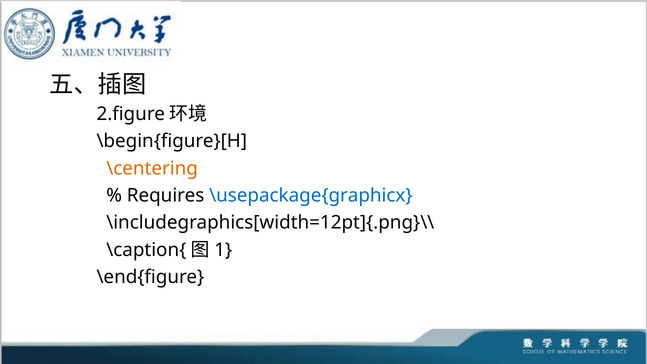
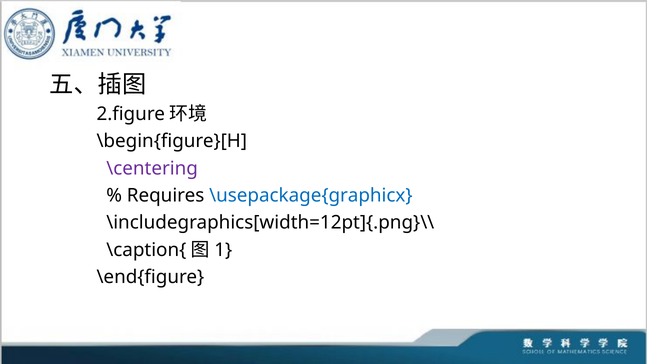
\centering colour: orange -> purple (152, 168)
